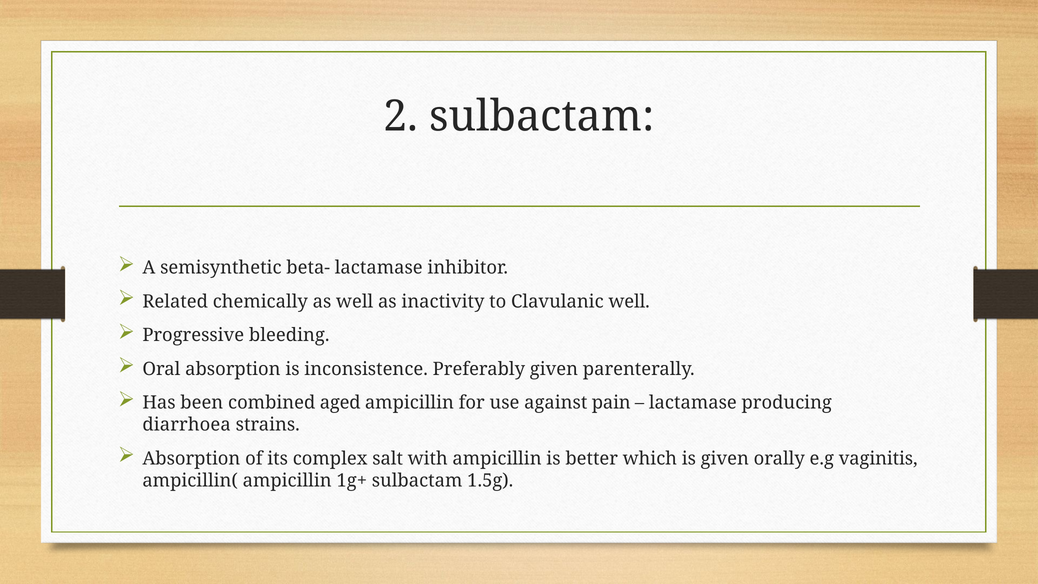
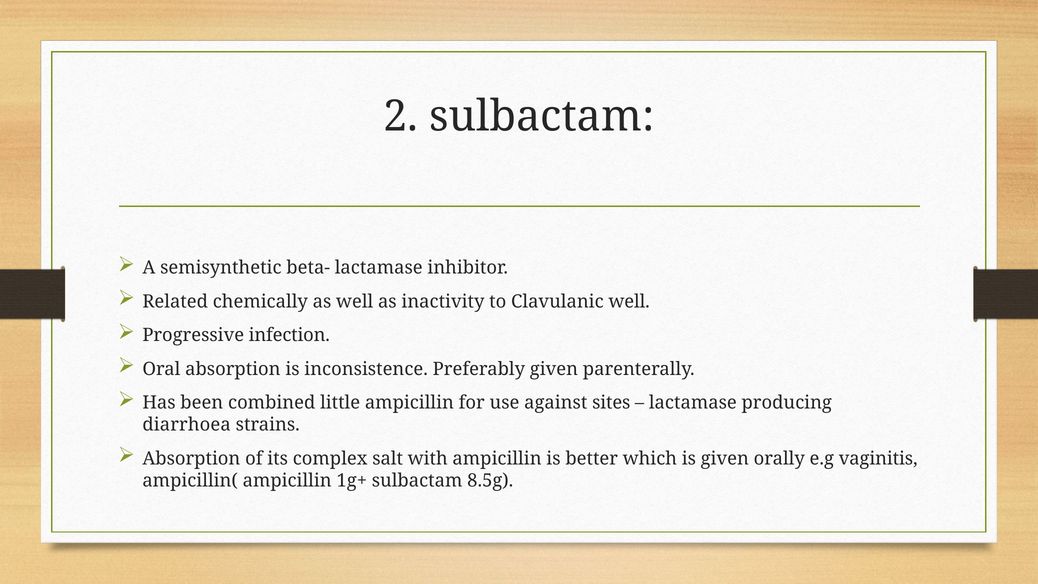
bleeding: bleeding -> infection (289, 335)
aged: aged -> little (340, 403)
pain: pain -> sites (611, 403)
1.5g: 1.5g -> 8.5g (490, 481)
